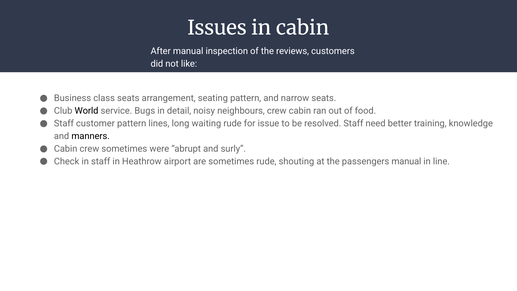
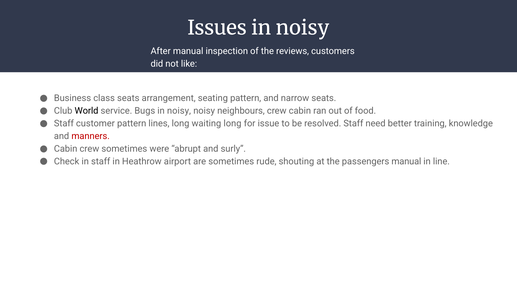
Issues in cabin: cabin -> noisy (303, 28)
Bugs in detail: detail -> noisy (179, 111)
waiting rude: rude -> long (232, 123)
manners colour: black -> red (91, 136)
